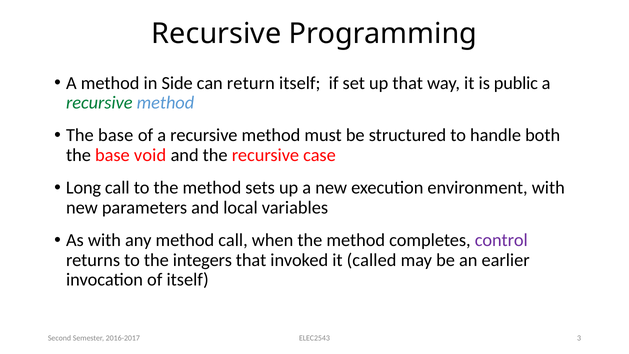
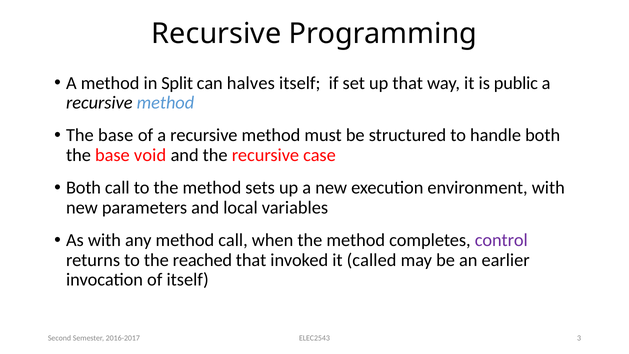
Side: Side -> Split (177, 83)
return: return -> halves (251, 83)
recursive colour: green -> black (99, 103)
Long: Long -> Both (84, 188)
integers: integers -> reached (202, 260)
